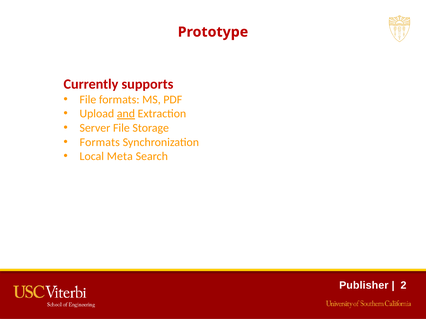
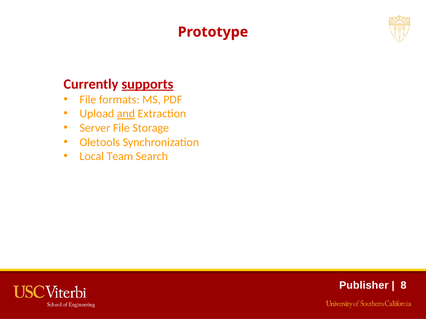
supports underline: none -> present (147, 84)
Formats: Formats -> Oletools (100, 142)
Meta: Meta -> Team (120, 157)
2: 2 -> 8 (404, 286)
